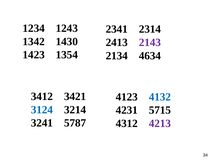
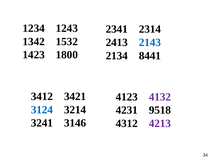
1430: 1430 -> 1532 (67, 41)
2143 colour: purple -> blue (150, 42)
1354: 1354 -> 1800 (67, 55)
4634: 4634 -> 8441 (150, 56)
4132 colour: blue -> purple (160, 97)
5715: 5715 -> 9518 (160, 110)
5787: 5787 -> 3146 (75, 123)
